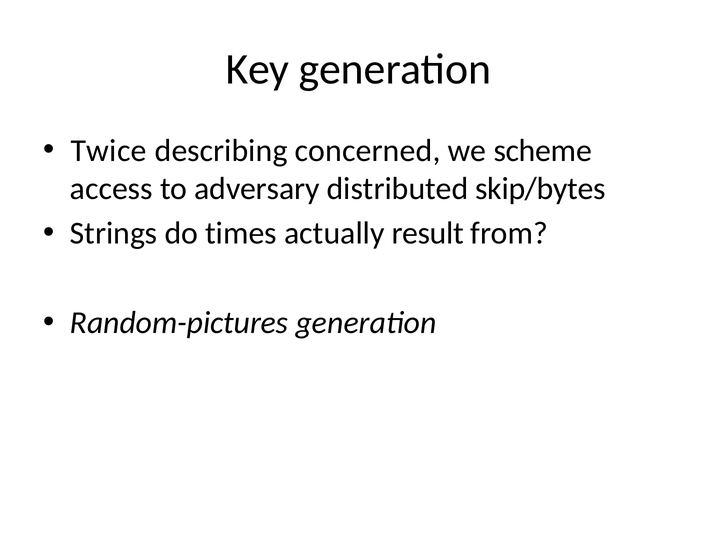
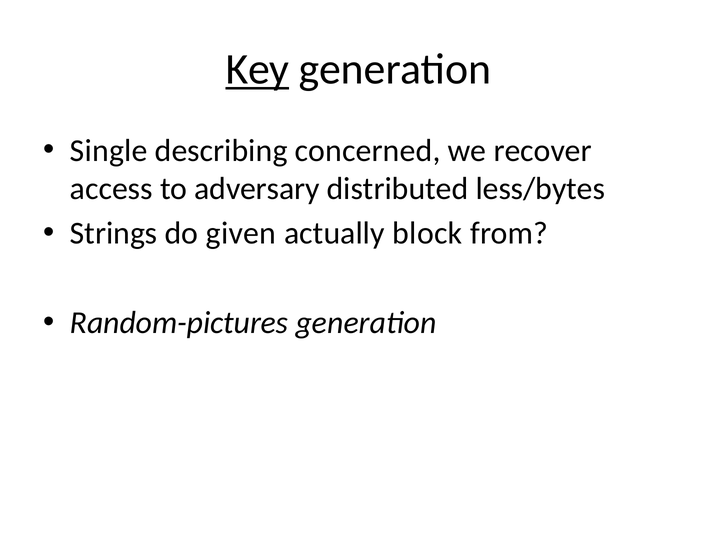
Key underline: none -> present (257, 69)
Twice: Twice -> Single (109, 150)
scheme: scheme -> recover (543, 150)
skip/bytes: skip/bytes -> less/bytes (540, 189)
times: times -> given (241, 233)
result: result -> block (427, 233)
